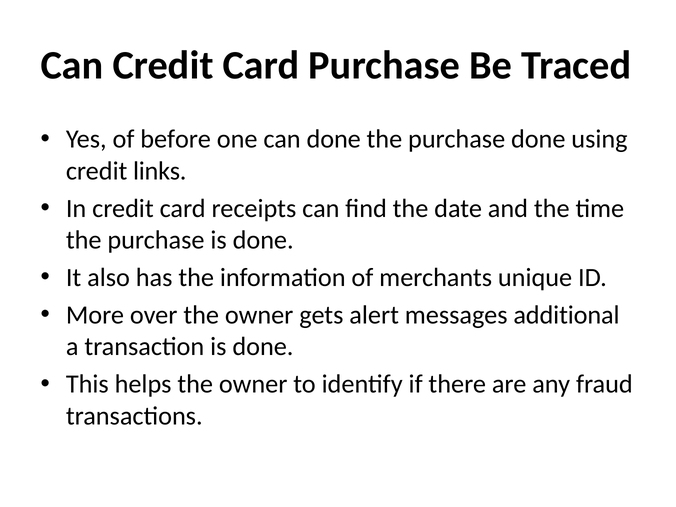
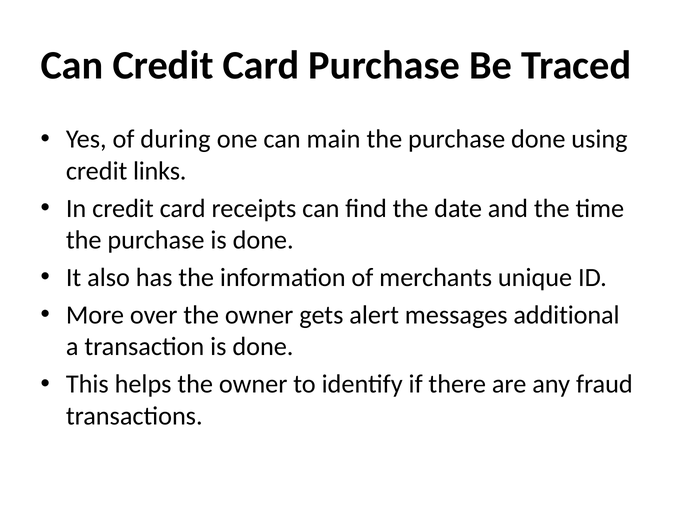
before: before -> during (175, 139)
can done: done -> main (334, 139)
